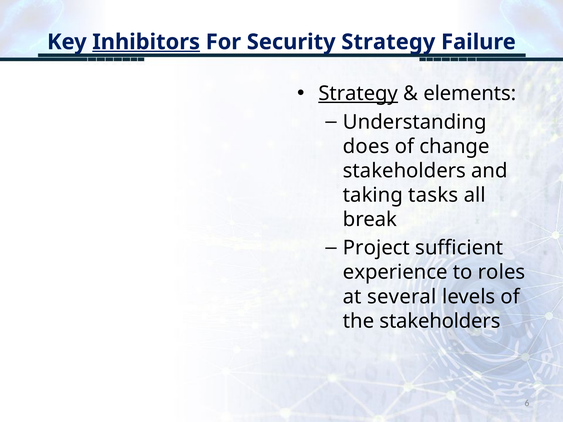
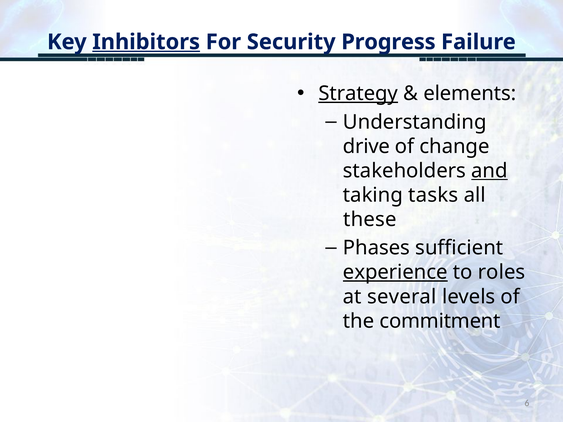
Security Strategy: Strategy -> Progress (388, 42)
does: does -> drive (366, 146)
and underline: none -> present (489, 171)
break: break -> these (370, 220)
Project: Project -> Phases (377, 248)
experience underline: none -> present (395, 272)
the stakeholders: stakeholders -> commitment (440, 321)
